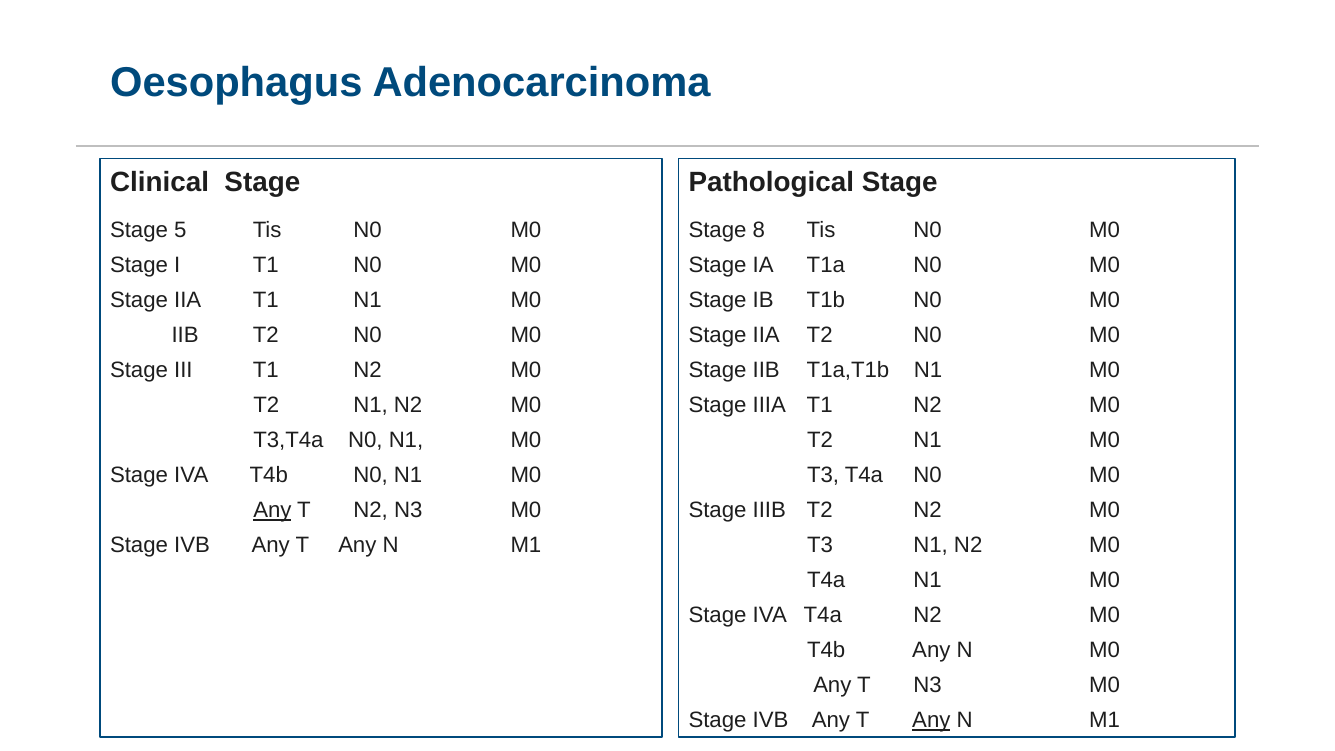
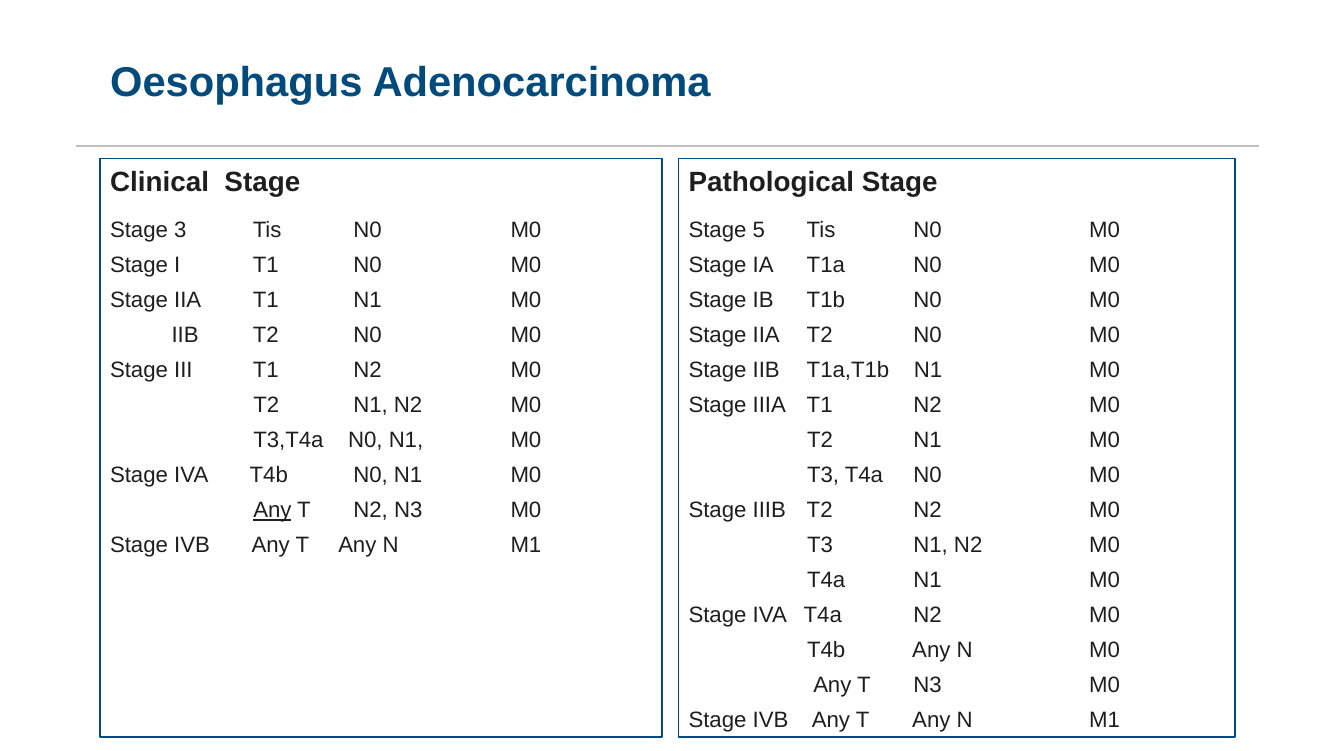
5: 5 -> 3 (180, 230)
8: 8 -> 5 (759, 230)
Any underline: present -> none (931, 721)
